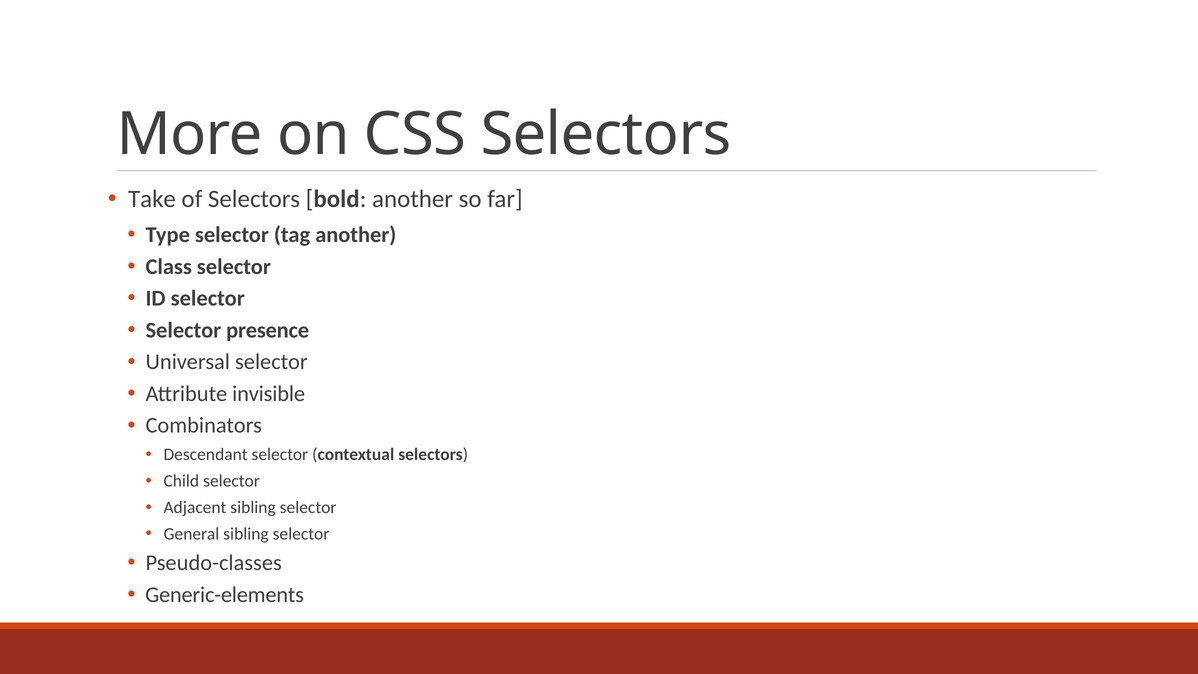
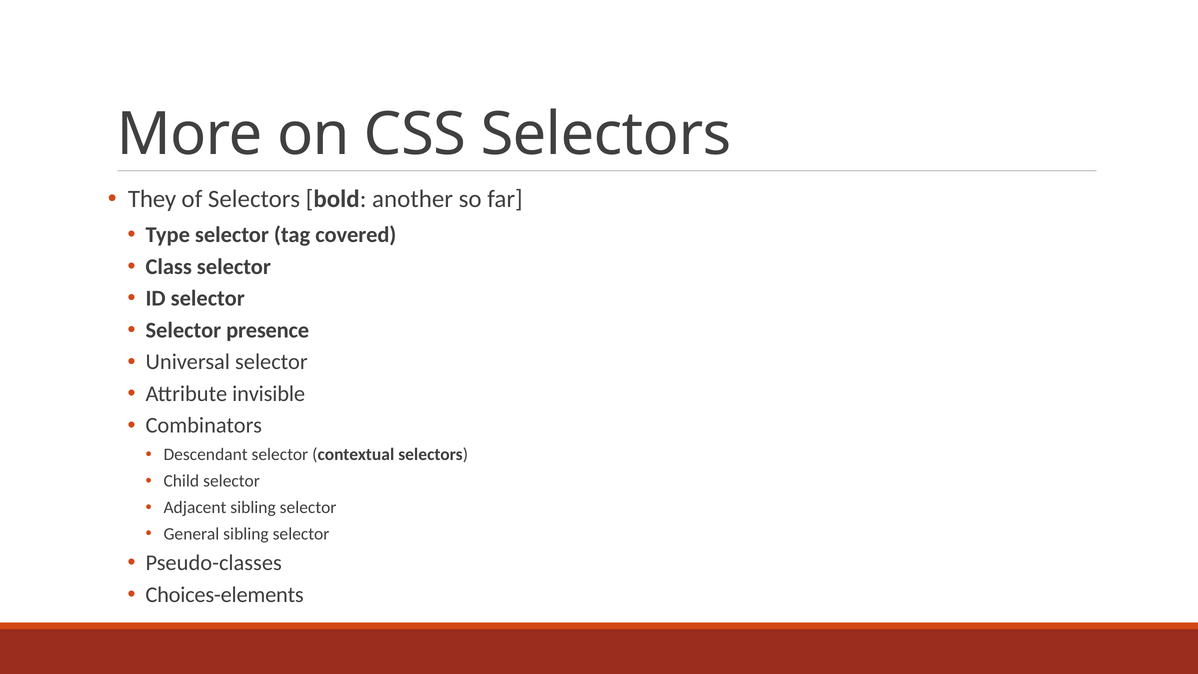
Take: Take -> They (152, 199)
tag another: another -> covered (356, 235)
Generic-elements: Generic-elements -> Choices-elements (225, 595)
